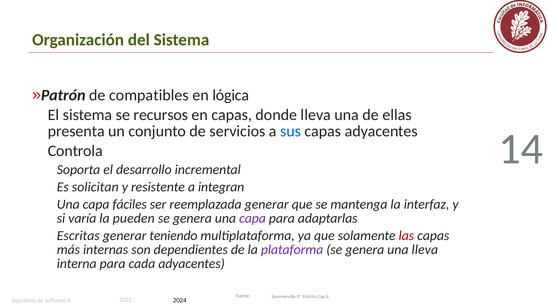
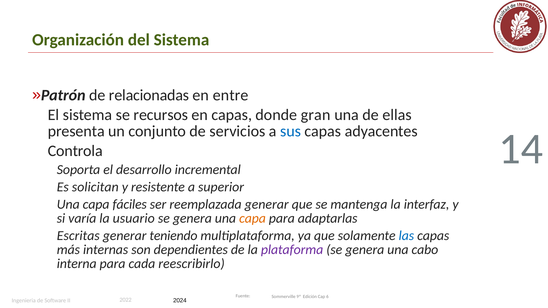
compatibles: compatibles -> relacionadas (149, 95)
lógica: lógica -> entre (231, 95)
donde lleva: lleva -> gran (316, 115)
integran: integran -> superior (221, 187)
pueden: pueden -> usuario (134, 218)
capa colour: purple -> orange (252, 218)
las colour: red -> blue (406, 236)
una lleva: lleva -> cabo (425, 250)
cada adyacentes: adyacentes -> reescribirlo (192, 264)
